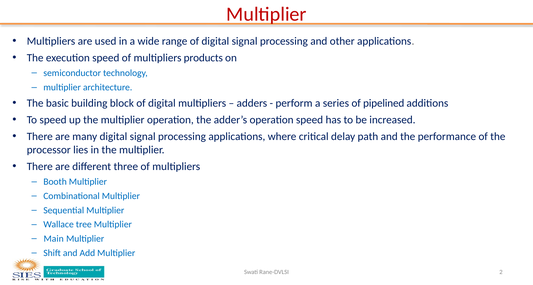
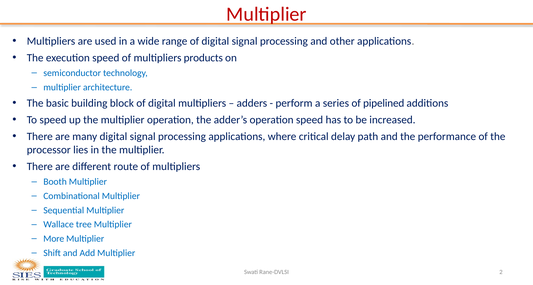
three: three -> route (126, 167)
Main: Main -> More (54, 239)
